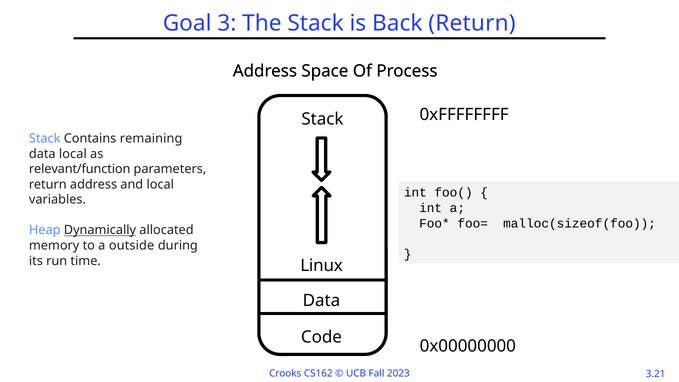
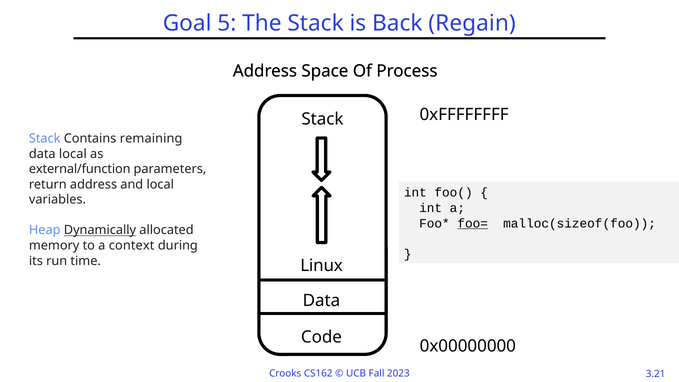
3: 3 -> 5 (227, 23)
Back Return: Return -> Regain (472, 23)
relevant/function: relevant/function -> external/function (80, 169)
foo= underline: none -> present (473, 223)
outside: outside -> context (132, 245)
